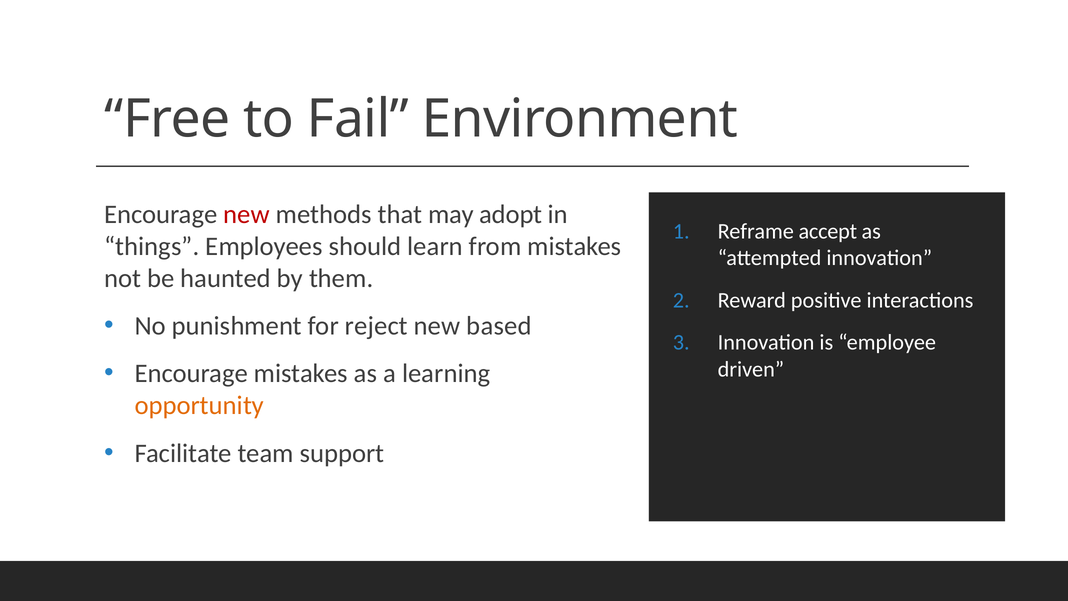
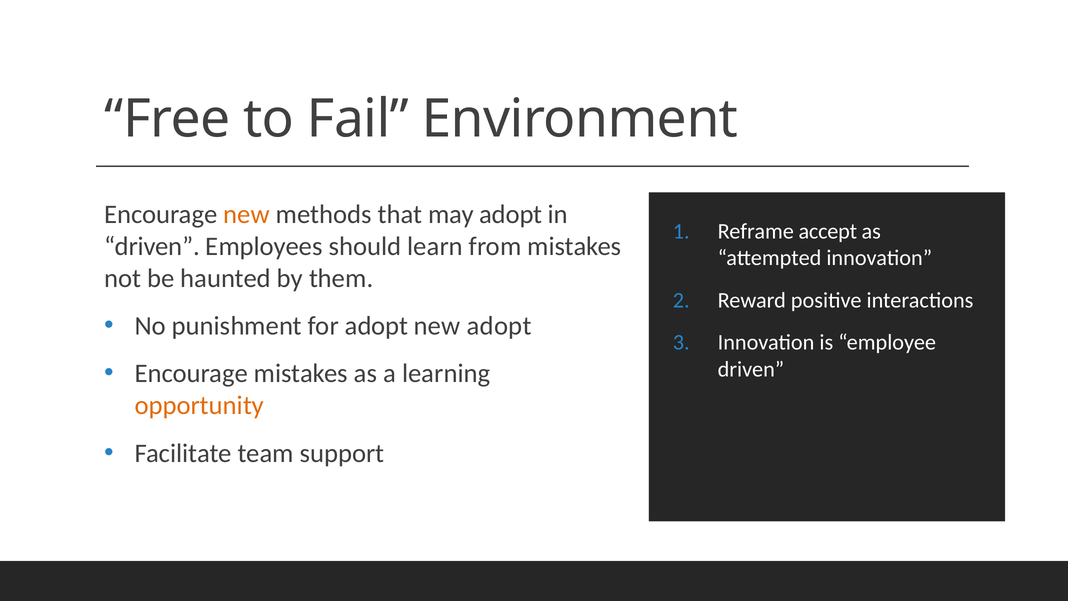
new colour: red -> orange (247, 214)
things: things -> driven (152, 246)
for reject: reject -> adopt (376, 326)
new based: based -> adopt (499, 326)
